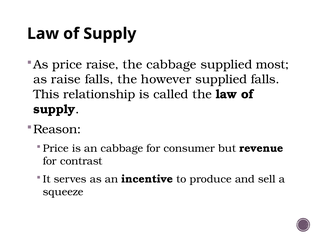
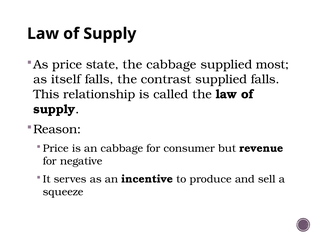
price raise: raise -> state (102, 64)
as raise: raise -> itself (66, 79)
however: however -> contrast (166, 79)
contrast: contrast -> negative (81, 161)
